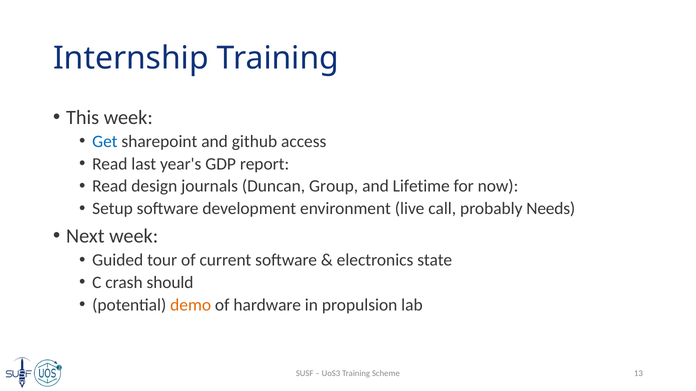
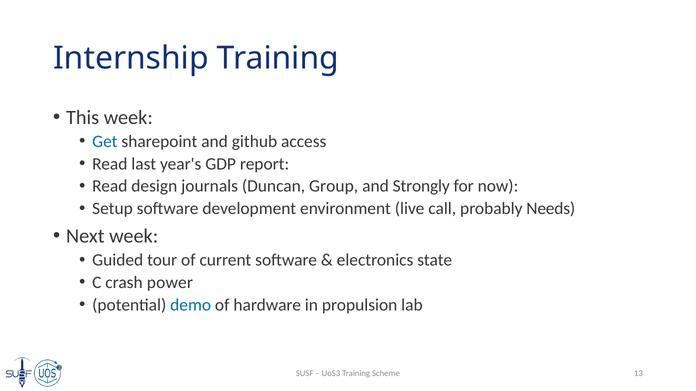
Lifetime: Lifetime -> Strongly (421, 186)
should: should -> power (170, 283)
demo colour: orange -> blue (191, 305)
